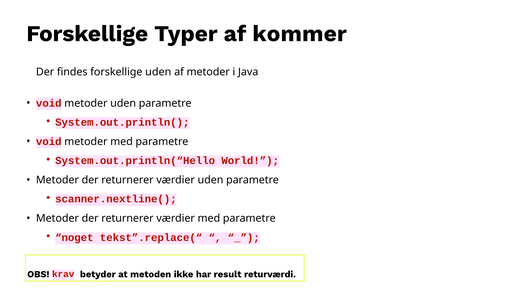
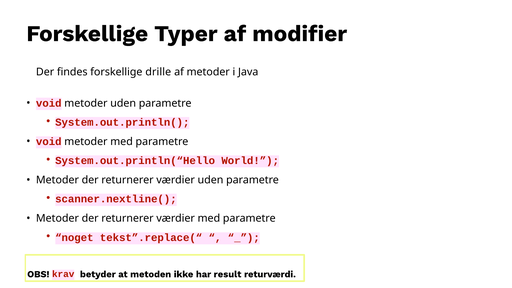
kommer: kommer -> modifier (300, 34)
forskellige uden: uden -> drille (158, 72)
